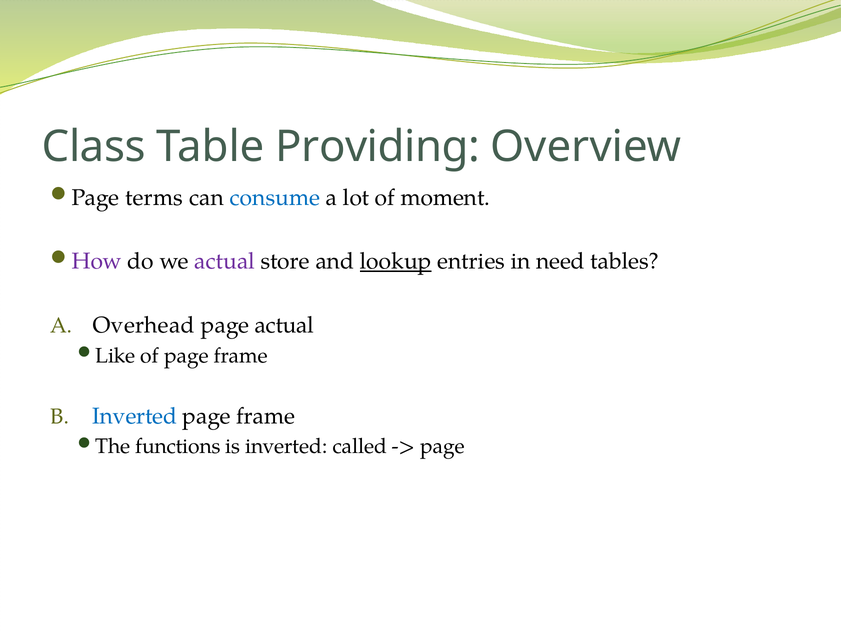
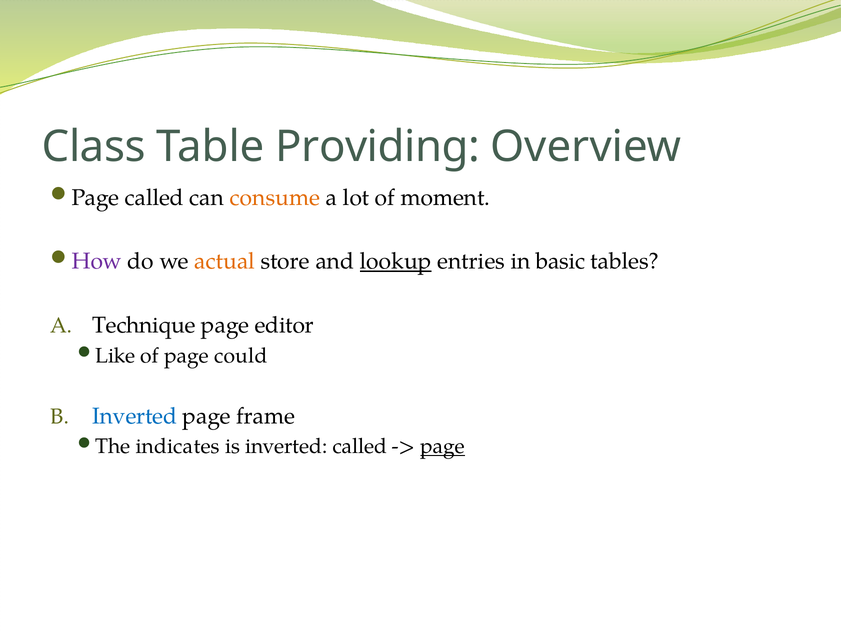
Page terms: terms -> called (154, 197)
consume colour: blue -> orange (275, 197)
actual colour: purple -> orange (225, 261)
need: need -> basic (561, 261)
Overhead: Overhead -> Technique (144, 325)
page actual: actual -> editor (284, 325)
of page frame: frame -> could (241, 355)
functions: functions -> indicates (178, 446)
page underline: none -> present (443, 446)
